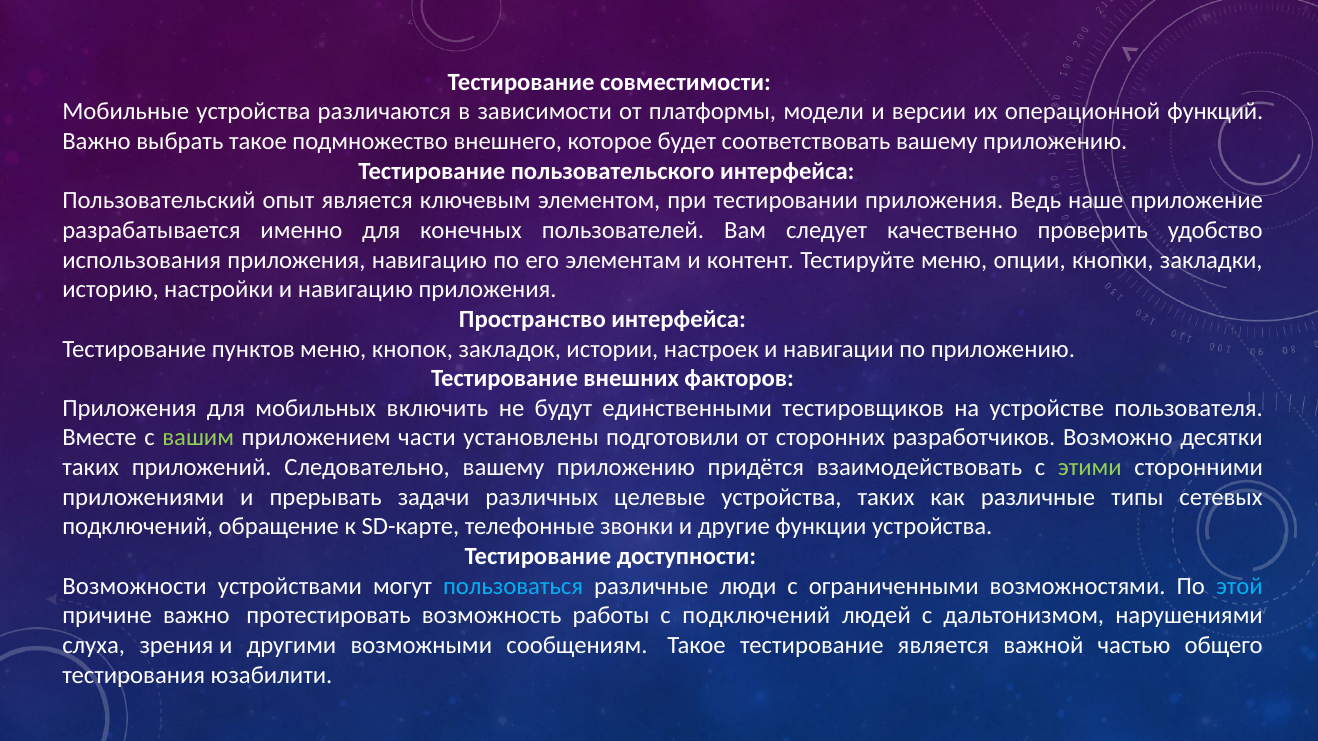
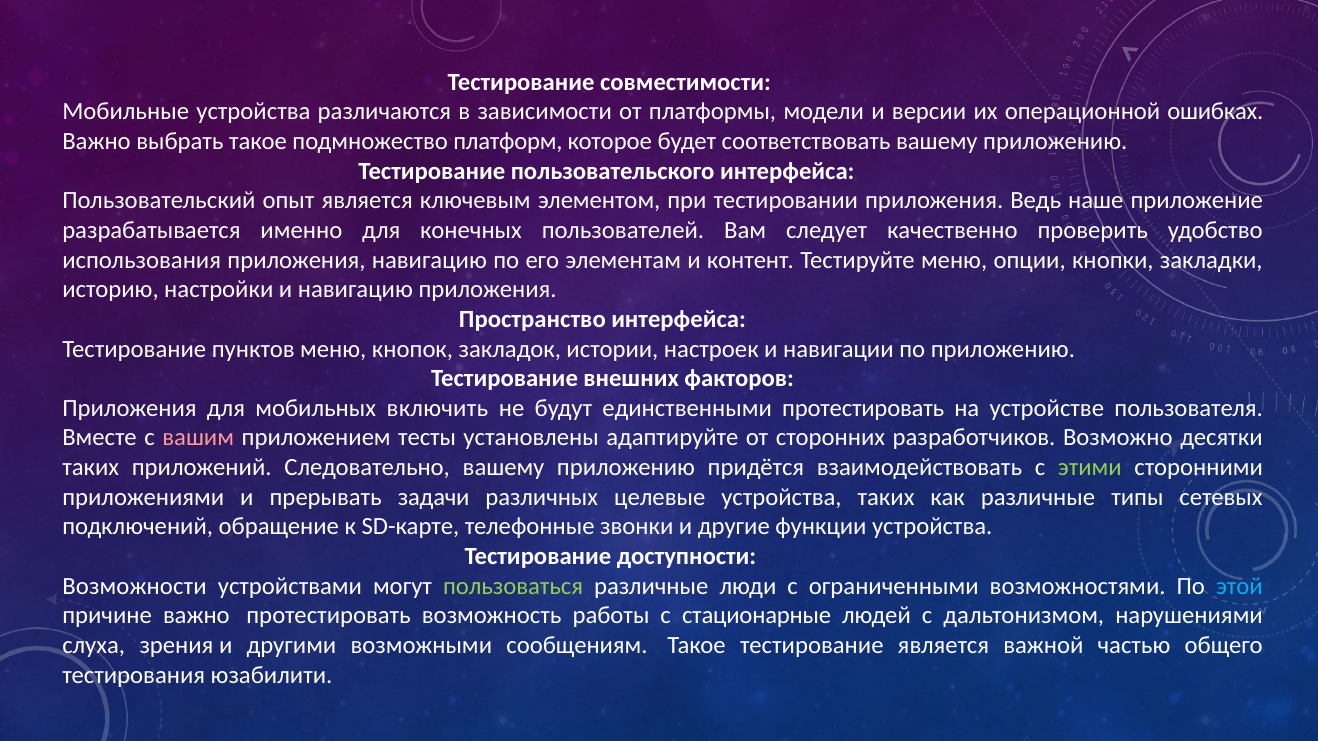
функций: функций -> ошибках (1215, 112)
внешнего: внешнего -> платформ (508, 142)
единственными тестировщиков: тестировщиков -> протестировать (863, 408)
вашим colour: light green -> pink (198, 438)
части: части -> тесты (427, 438)
подготовили: подготовили -> адаптируйте (672, 438)
пользоваться colour: light blue -> light green (513, 586)
с подключений: подключений -> стационарные (757, 616)
